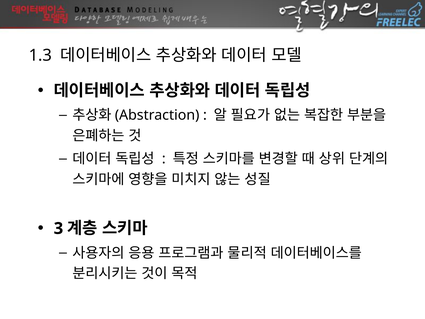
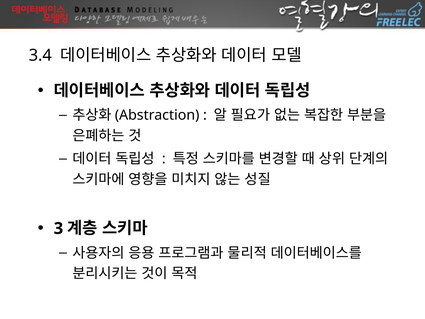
1.3: 1.3 -> 3.4 (40, 55)
